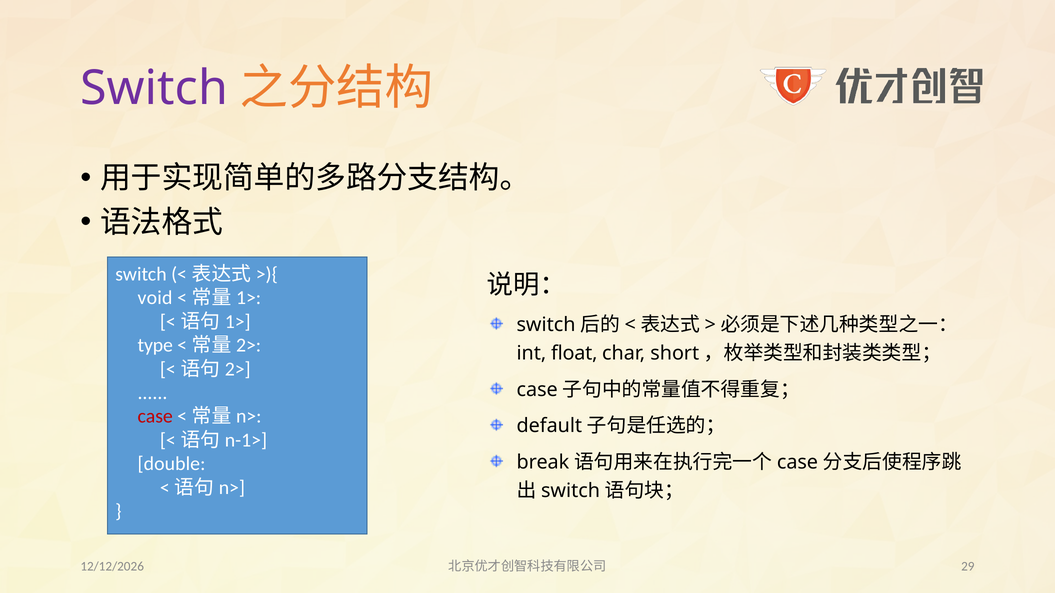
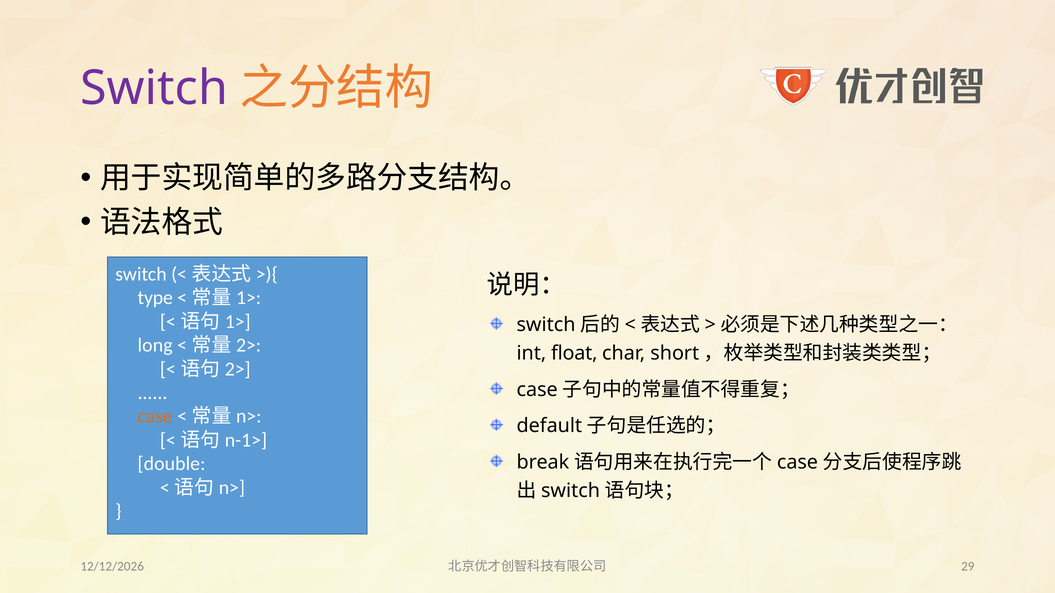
void: void -> type (155, 298)
type: type -> long (155, 346)
case colour: red -> orange (155, 417)
